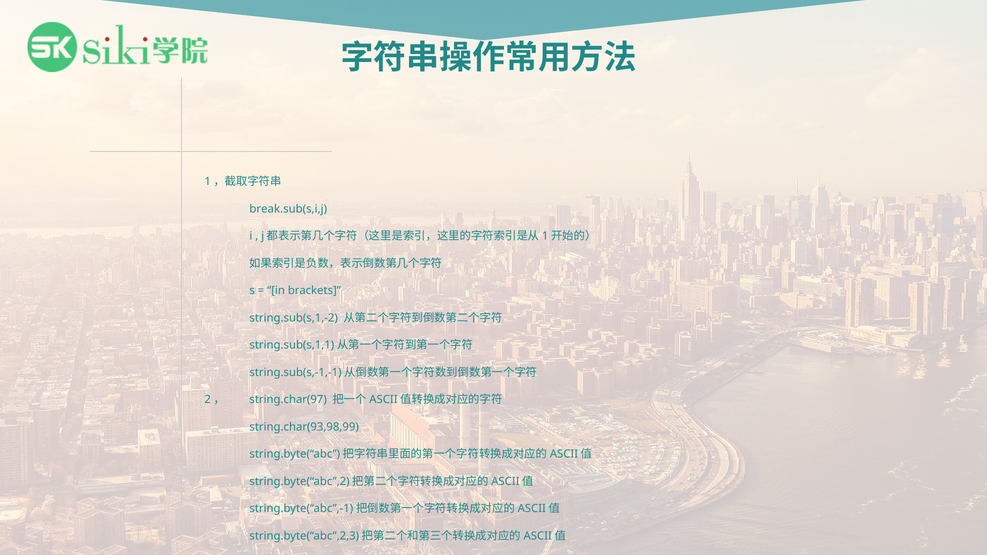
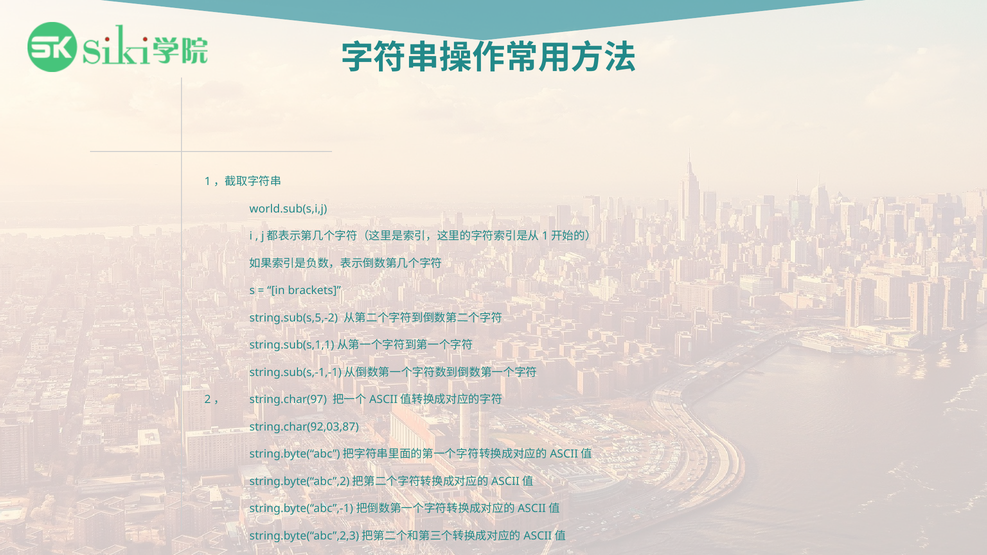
break.sub(s,i,j: break.sub(s,i,j -> world.sub(s,i,j (288, 209)
string.sub(s,1,-2: string.sub(s,1,-2 -> string.sub(s,5,-2 (294, 318)
string.char(93,98,99: string.char(93,98,99 -> string.char(92,03,87 (304, 427)
